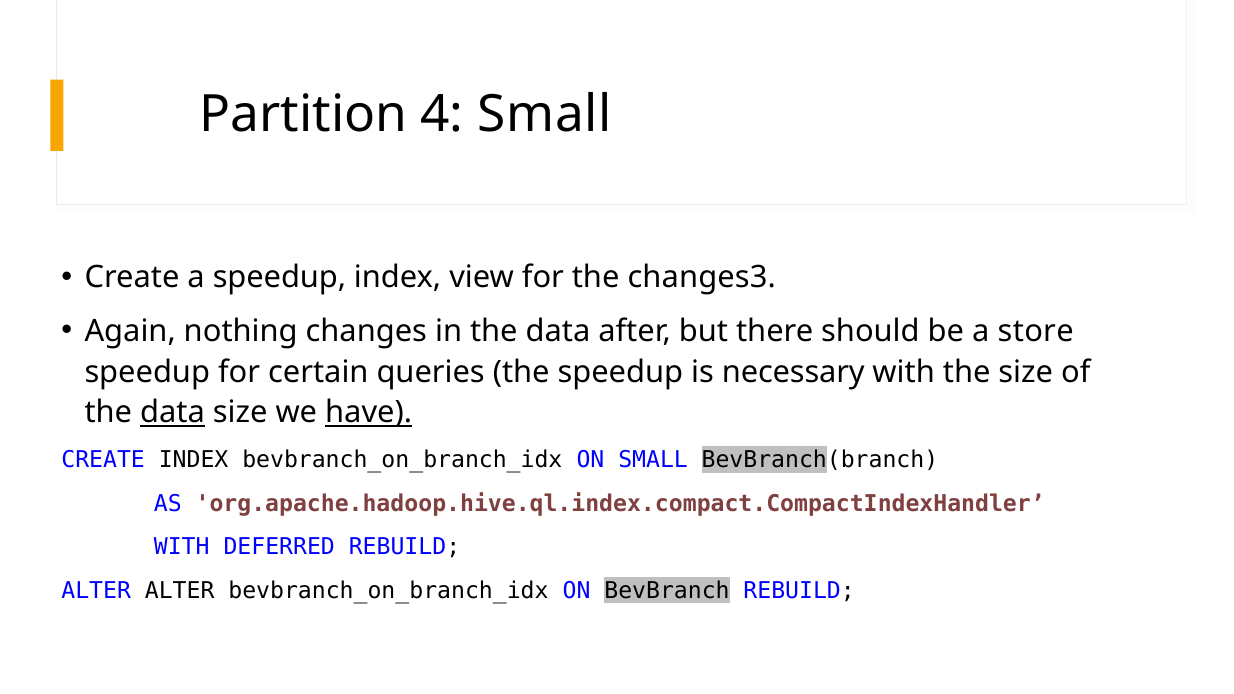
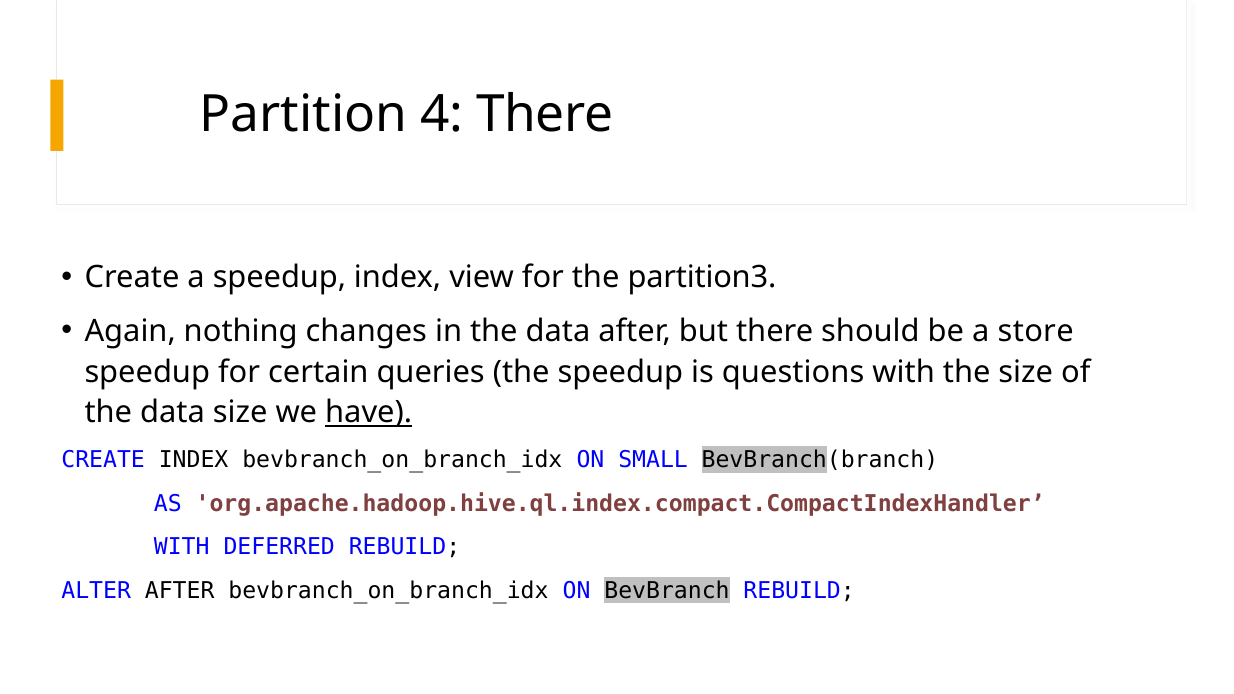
4 Small: Small -> There (545, 115)
changes3: changes3 -> partition3 (702, 278)
necessary: necessary -> questions (793, 372)
data underline: present -> none (172, 413)
ALTER ALTER: ALTER -> AFTER (180, 590)
